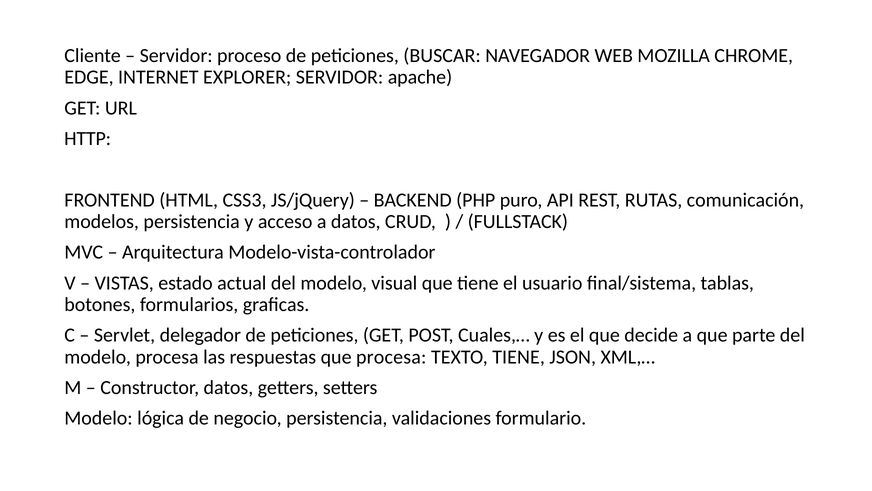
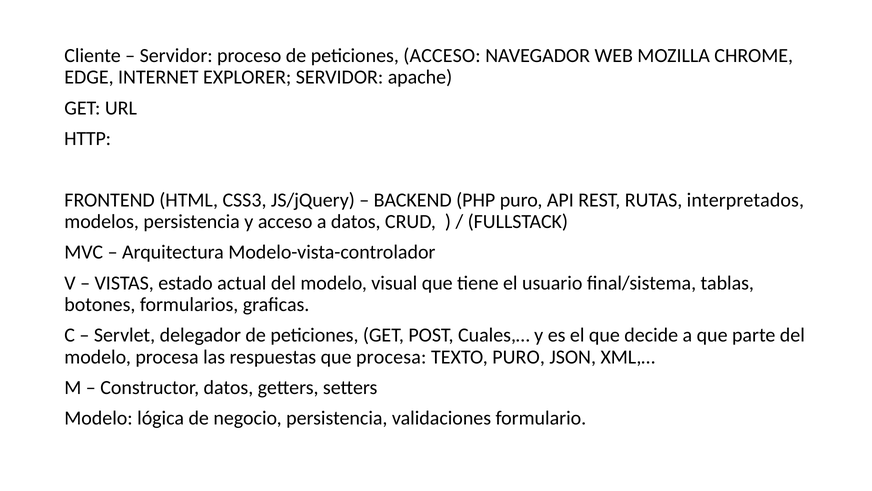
peticiones BUSCAR: BUSCAR -> ACCESO (442, 56)
comunicación: comunicación -> interpretados (745, 200)
TEXTO TIENE: TIENE -> PURO (519, 357)
